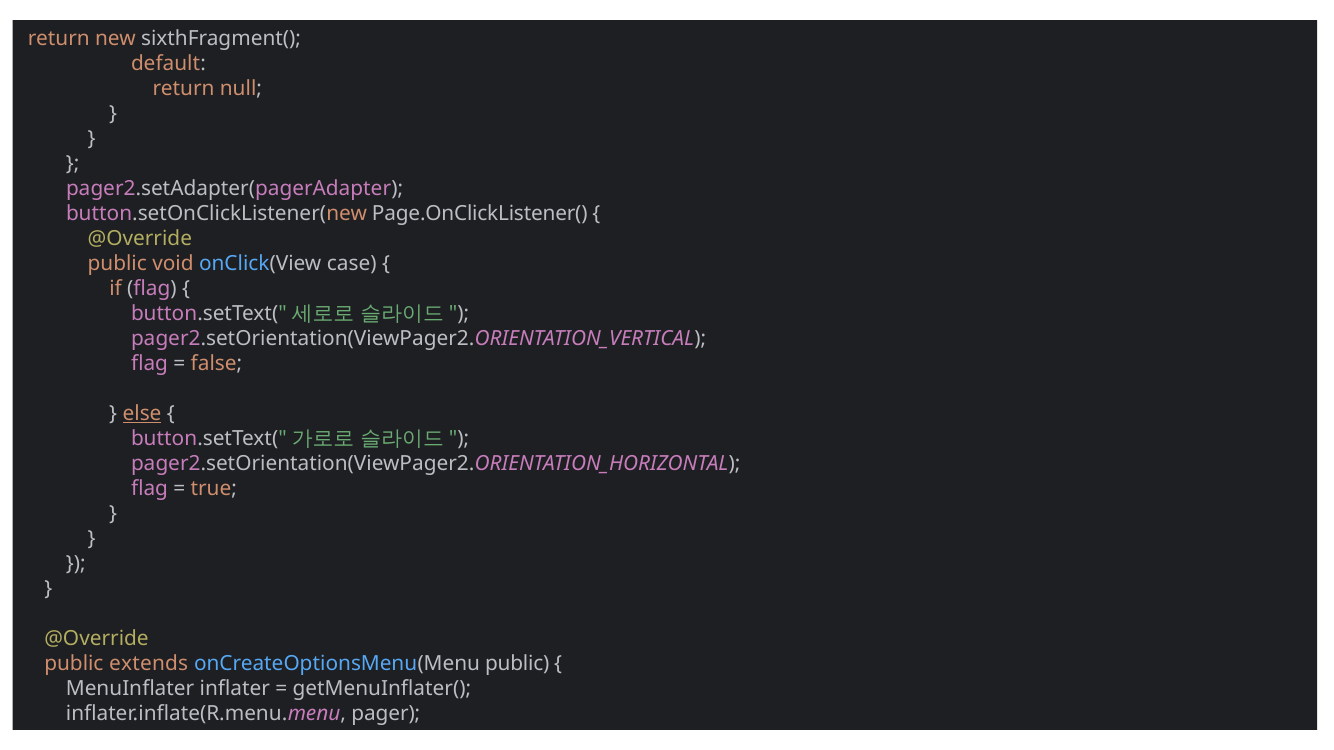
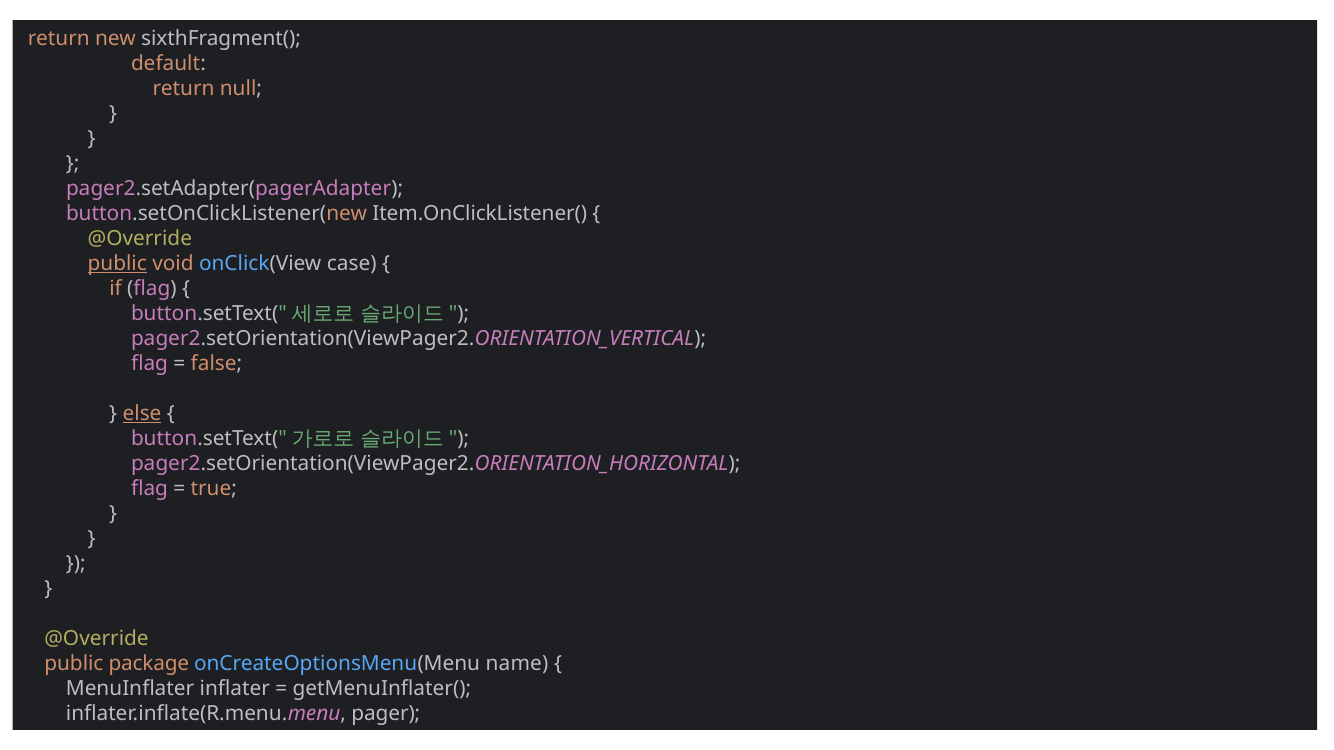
Page.OnClickListener(: Page.OnClickListener( -> Item.OnClickListener( (480, 214)
public underline: none -> present (117, 264)
extends: extends -> package (149, 664)
onCreateOptionsMenu(Menu public: public -> name (517, 664)
